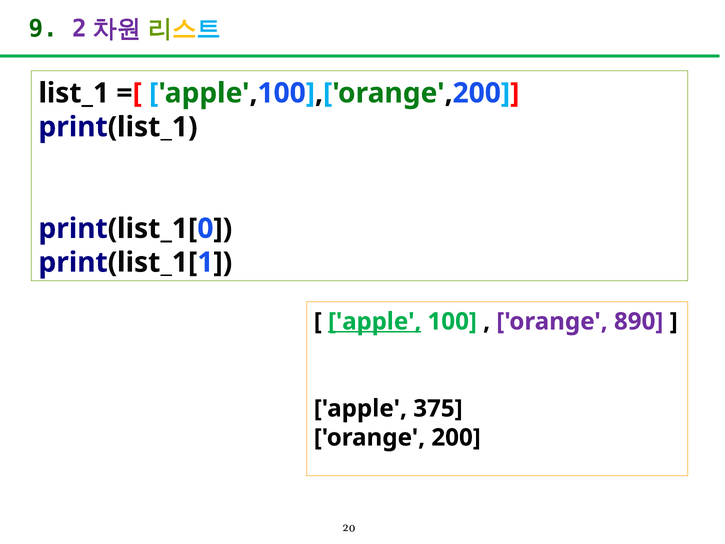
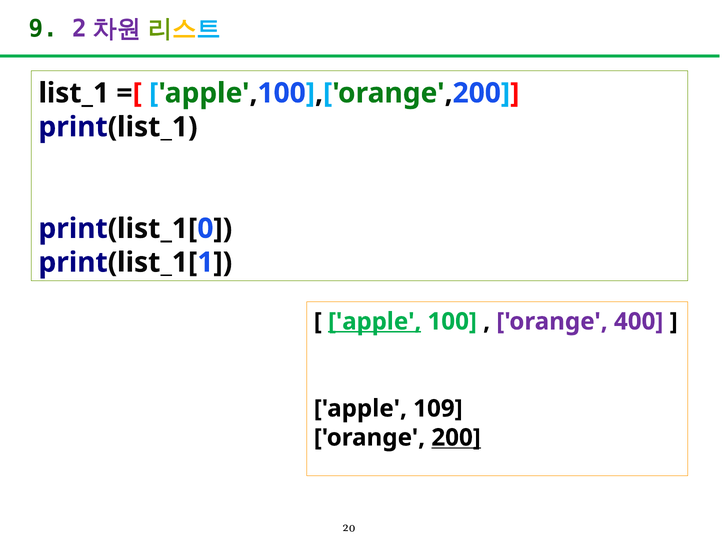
890: 890 -> 400 (639, 321)
375: 375 -> 109 (438, 408)
200 underline: none -> present (456, 437)
